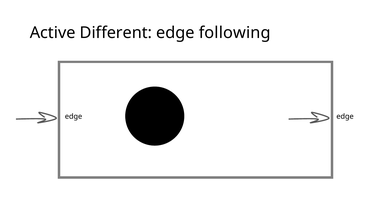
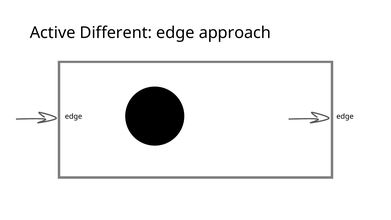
following: following -> approach (235, 33)
